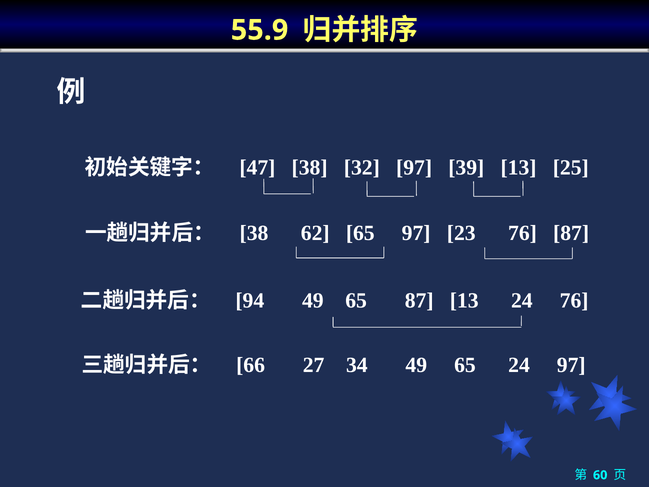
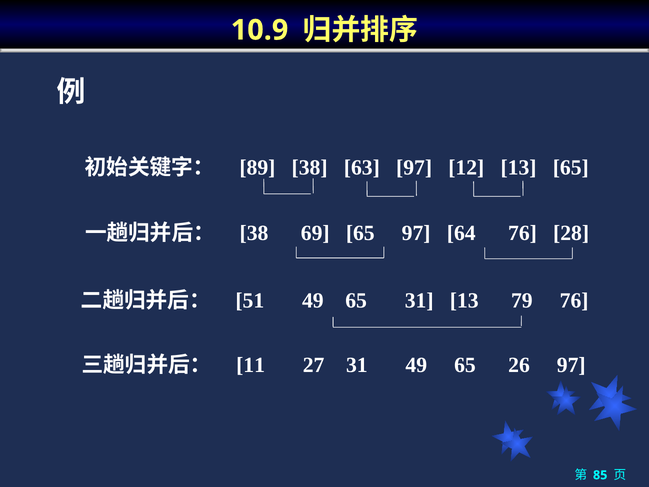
55.9: 55.9 -> 10.9 (260, 30)
47: 47 -> 89 (257, 167)
32: 32 -> 63 (362, 167)
39: 39 -> 12 (466, 167)
13 25: 25 -> 65 (571, 167)
62: 62 -> 69 (315, 233)
23: 23 -> 64 (461, 233)
76 87: 87 -> 28 (571, 233)
94: 94 -> 51 (250, 300)
65 87: 87 -> 31 (419, 300)
13 24: 24 -> 79 (522, 300)
66: 66 -> 11 (251, 365)
27 34: 34 -> 31 (357, 365)
65 24: 24 -> 26 (519, 365)
60: 60 -> 85 (600, 475)
